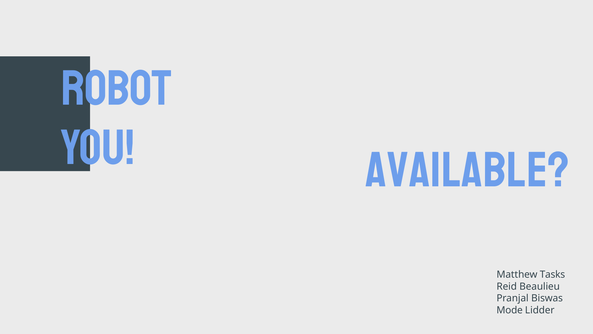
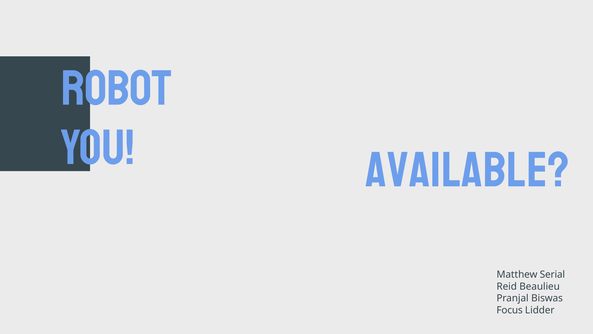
Tasks: Tasks -> Serial (552, 274)
Mode: Mode -> Focus (510, 310)
